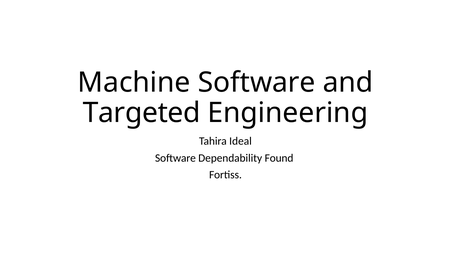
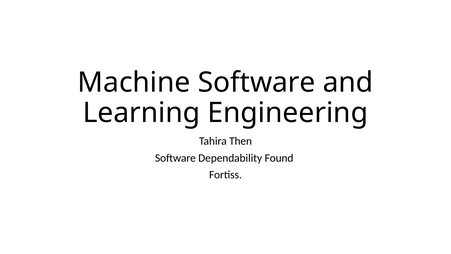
Targeted: Targeted -> Learning (142, 113)
Ideal: Ideal -> Then (241, 141)
